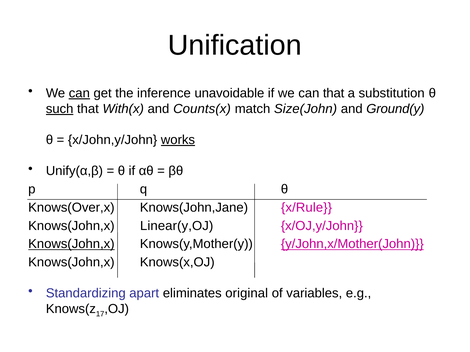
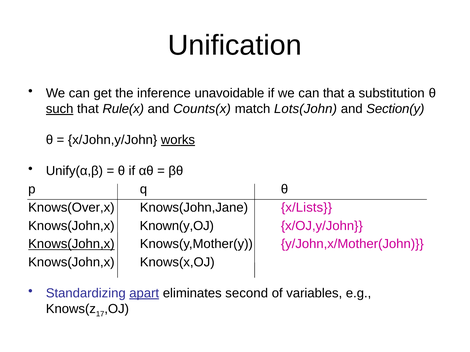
can underline: present -> none (79, 93)
With(x: With(x -> Rule(x (123, 109)
Size(John: Size(John -> Lots(John (306, 109)
Ground(y: Ground(y -> Section(y (395, 109)
x/Rule: x/Rule -> x/Lists (307, 208)
Linear(y,OJ: Linear(y,OJ -> Known(y,OJ (177, 226)
y/John,x/Mother(John underline: present -> none (352, 244)
apart underline: none -> present (144, 294)
original: original -> second (247, 294)
